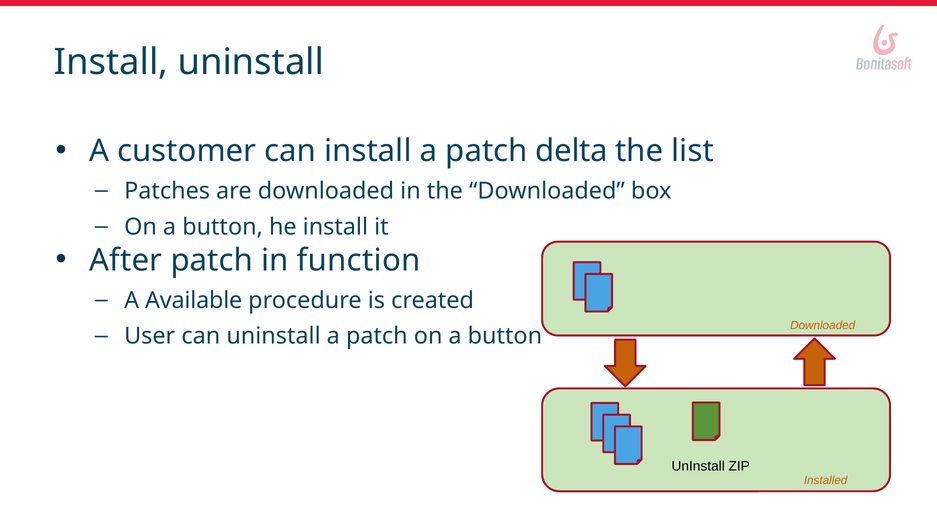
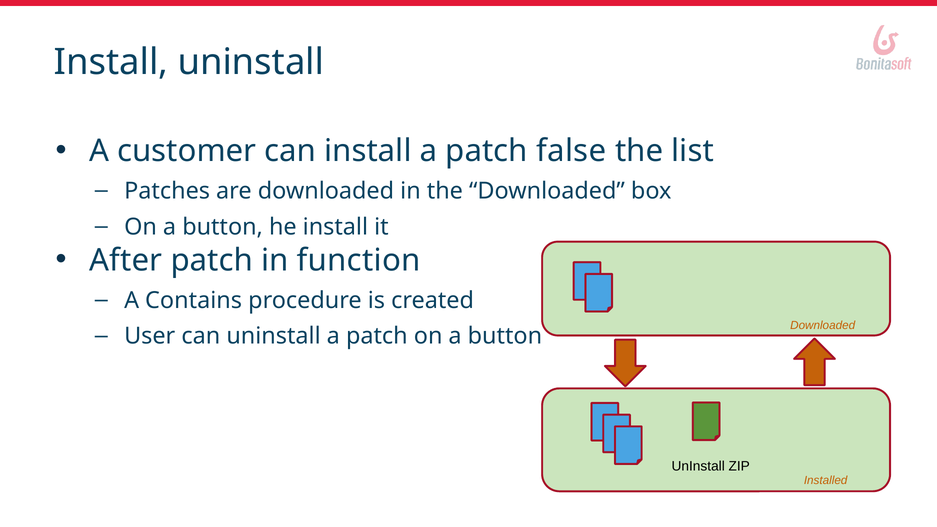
delta: delta -> false (571, 151)
Available: Available -> Contains (194, 300)
